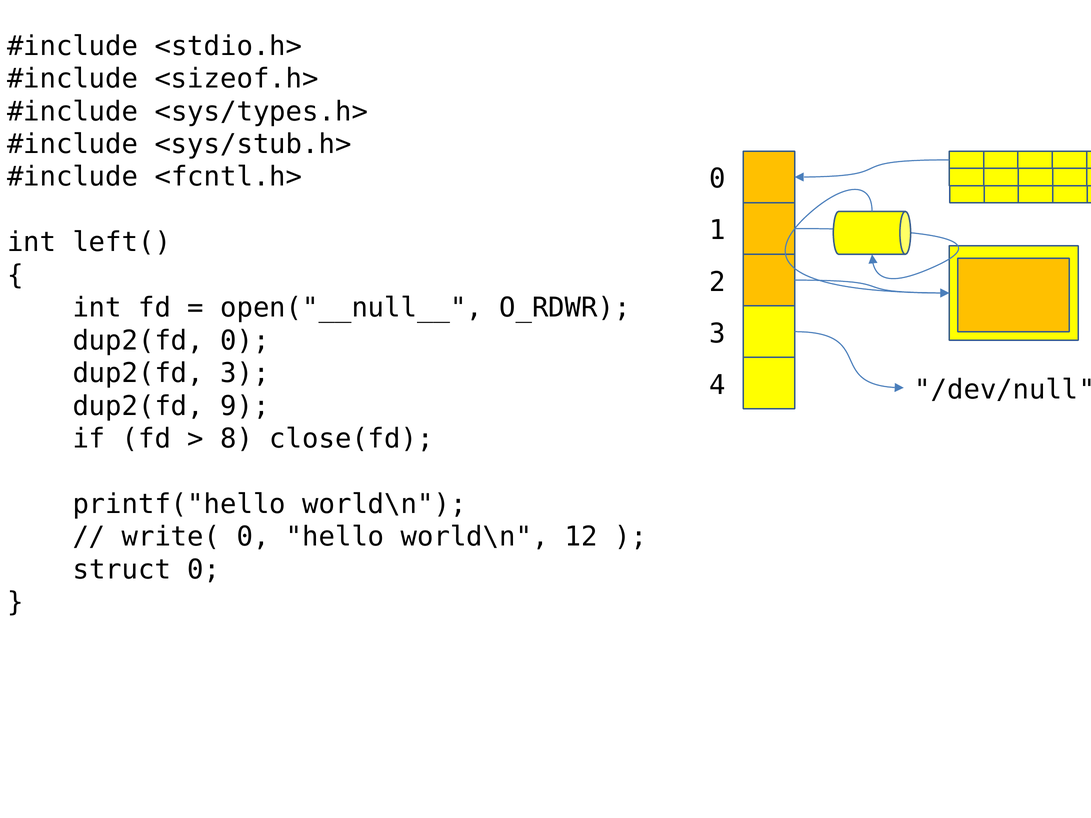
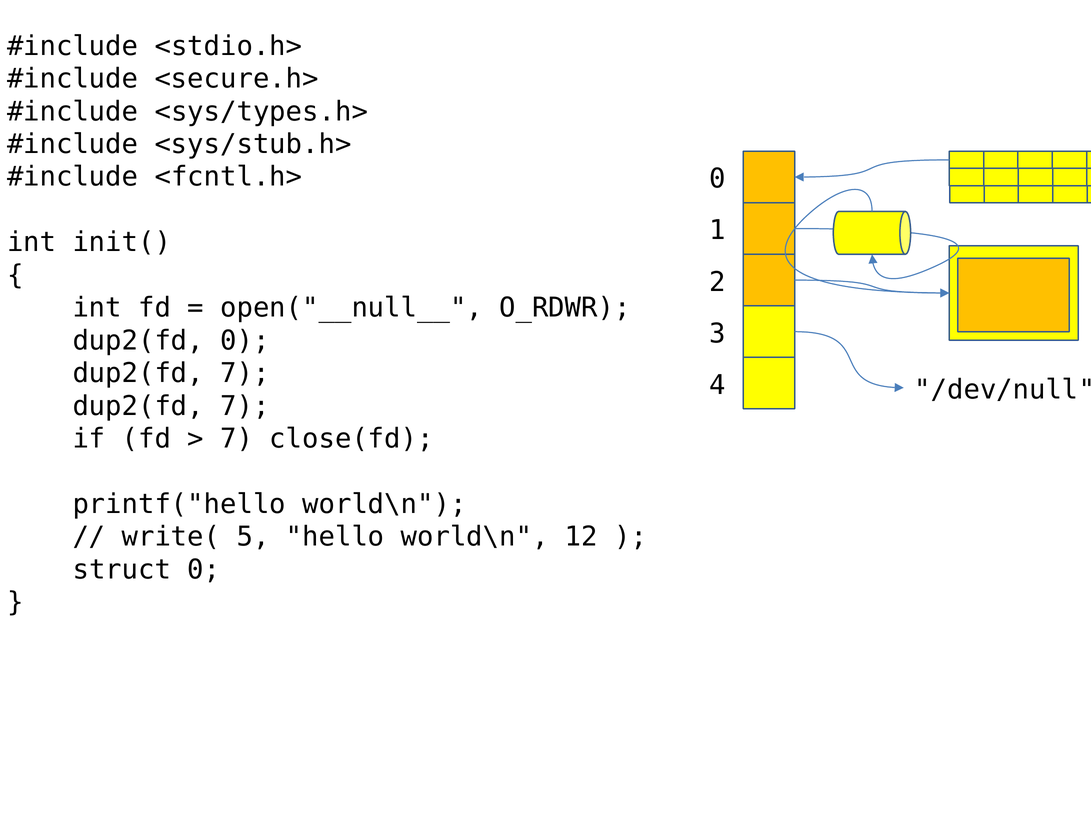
<sizeof.h>: <sizeof.h> -> <secure.h> (237, 79)
left(: left( -> init( (122, 242)
3: 3 -> 7 (245, 373)
9: 9 -> 7 (245, 406)
8: 8 -> 7 (237, 439)
write( 0: 0 -> 5 (253, 537)
